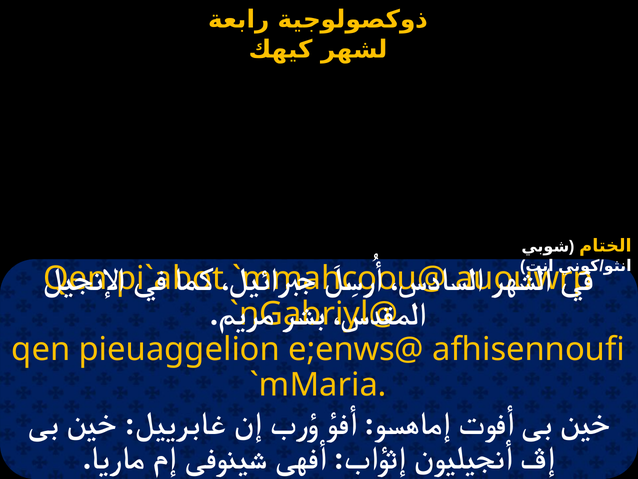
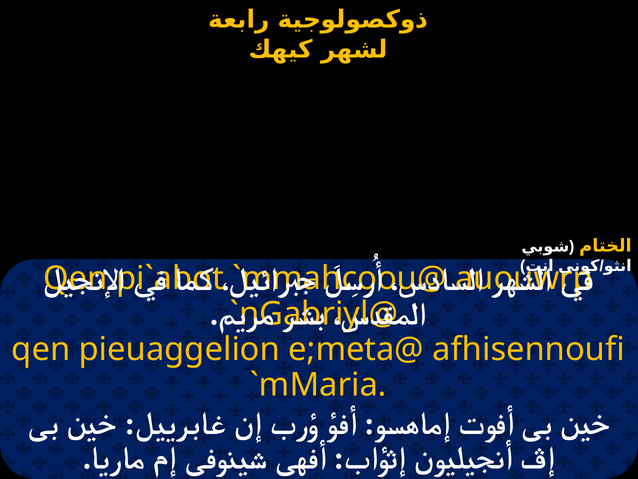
e;enws@: e;enws@ -> e;meta@ (356, 349)
